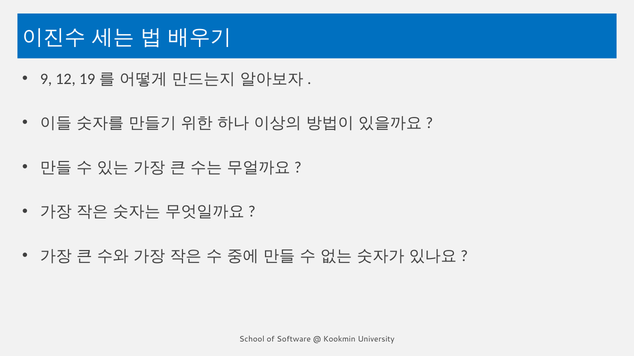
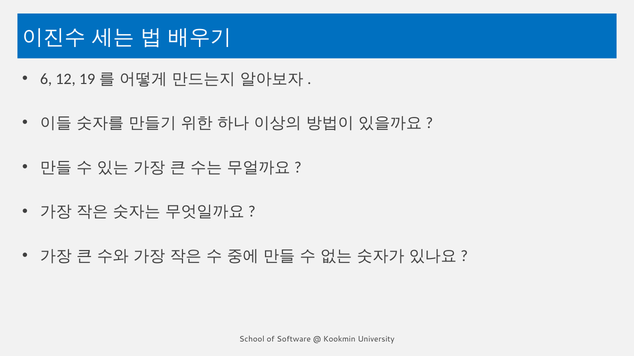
9: 9 -> 6 (46, 79)
